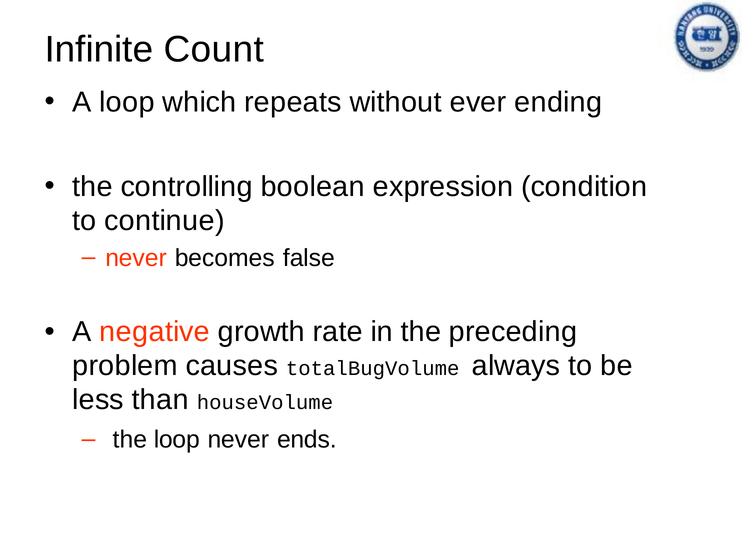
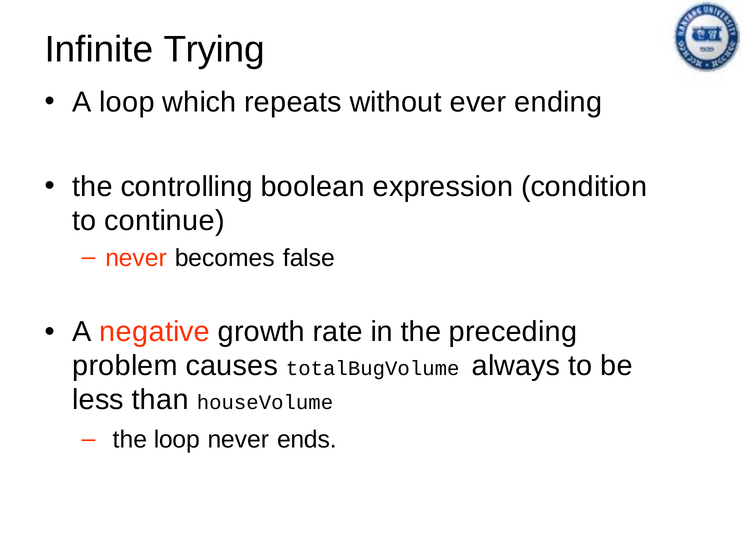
Count: Count -> Trying (214, 50)
